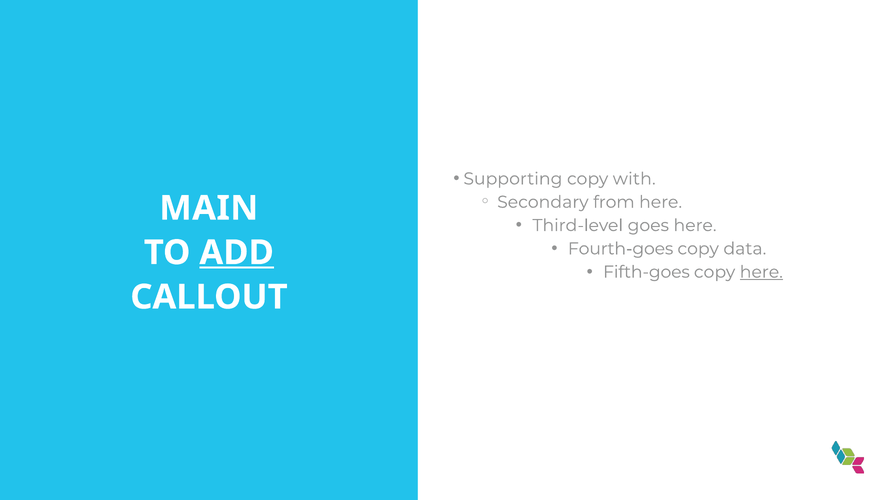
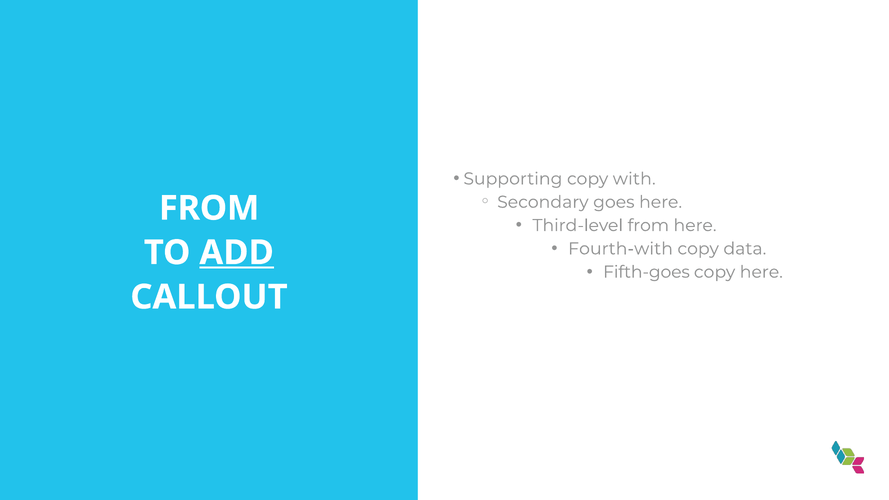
from: from -> goes (614, 202)
MAIN: MAIN -> FROM (209, 208)
Third-level goes: goes -> from (648, 225)
Fourth-goes: Fourth-goes -> Fourth-with (620, 249)
here underline: present -> none (761, 272)
